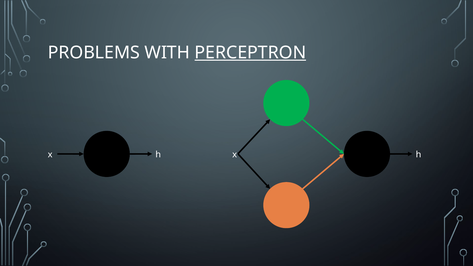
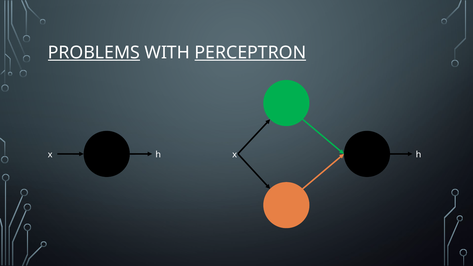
PROBLEMS underline: none -> present (94, 53)
